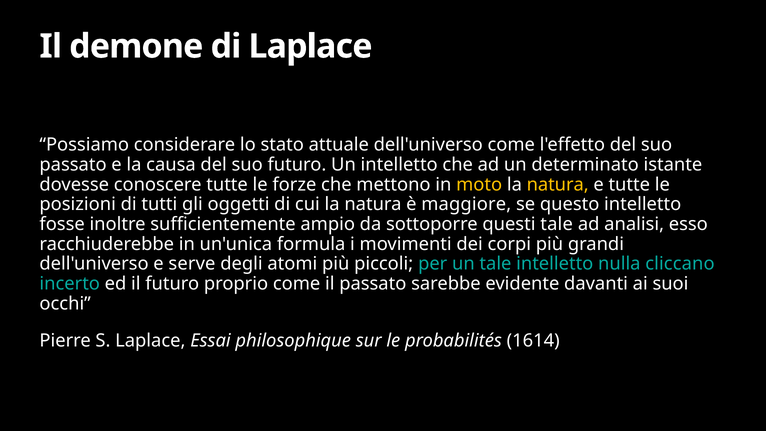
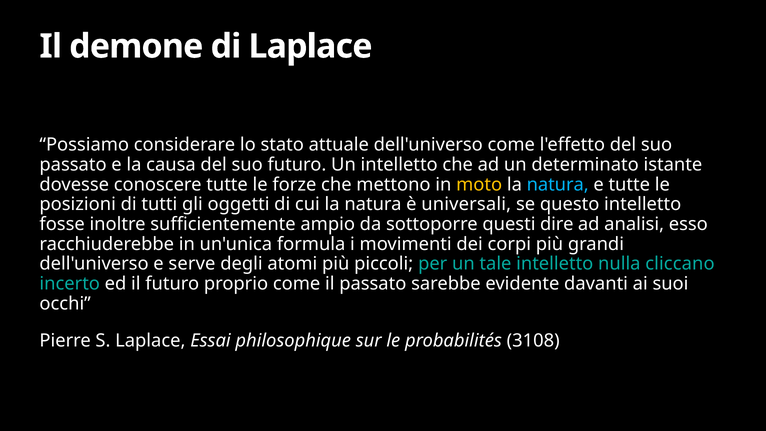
natura colour: yellow -> light blue (558, 185)
maggiore: maggiore -> universali (466, 204)
questi tale: tale -> dire (557, 224)
1614: 1614 -> 3108 (533, 340)
